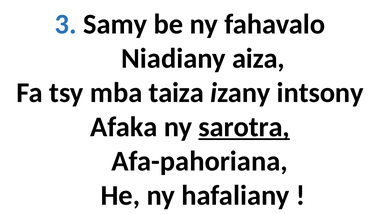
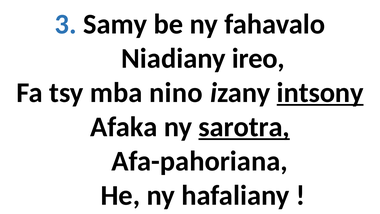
aiza: aiza -> ireo (258, 58)
taiza: taiza -> nino (176, 93)
intsony underline: none -> present (320, 93)
